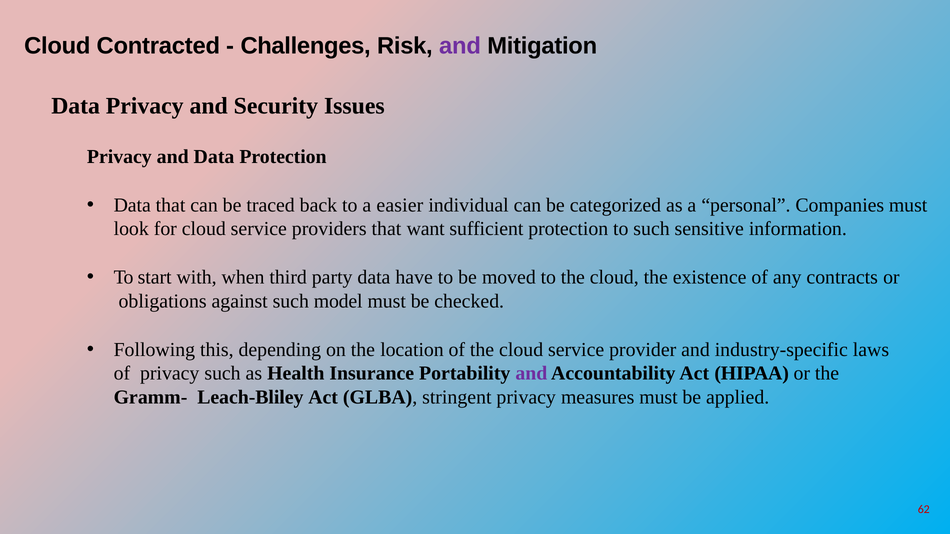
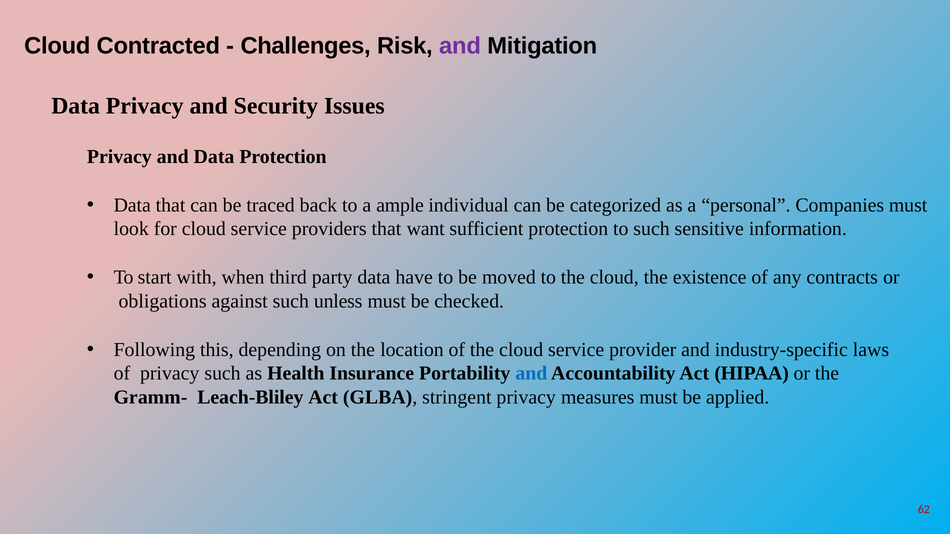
easier: easier -> ample (400, 205)
model: model -> unless (338, 301)
and colour: purple -> blue (531, 374)
